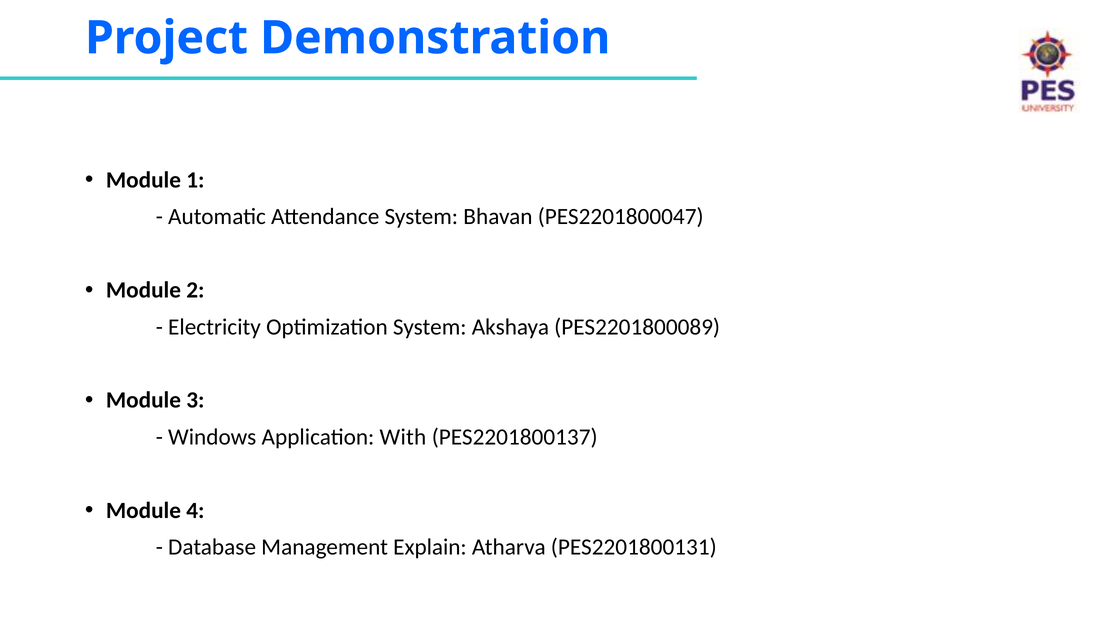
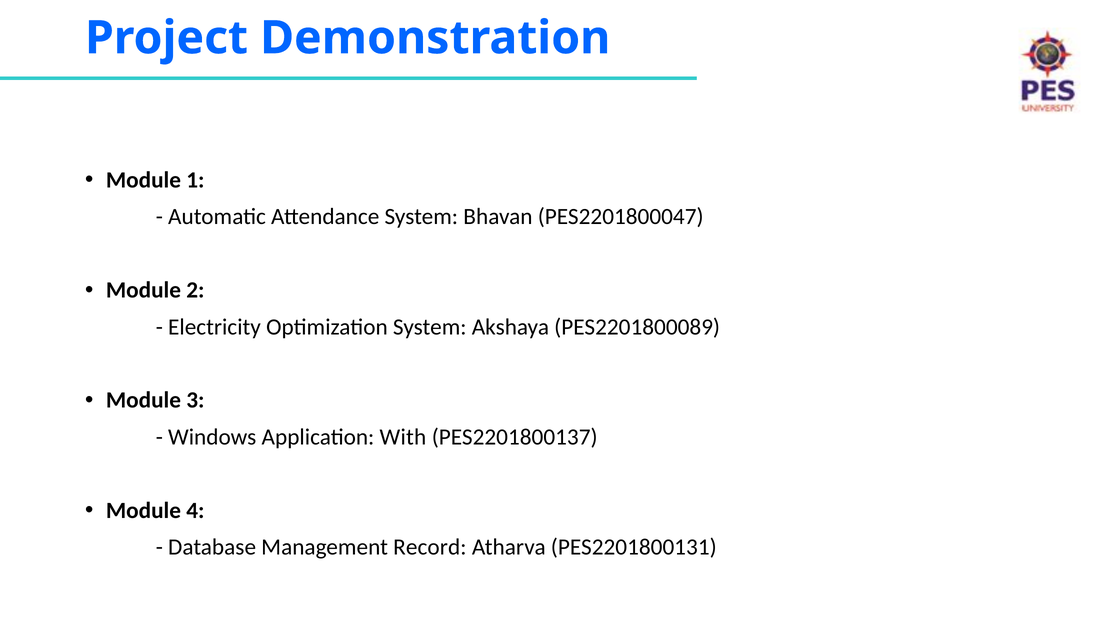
Explain: Explain -> Record (430, 547)
